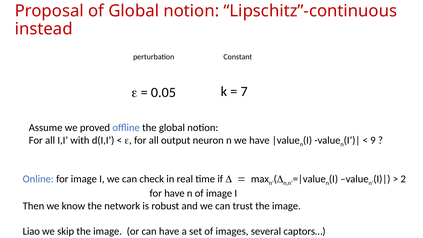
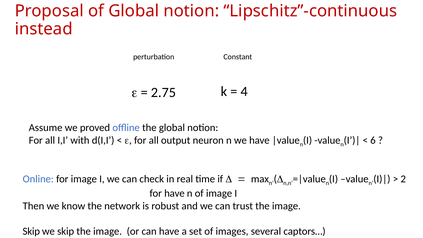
7: 7 -> 4 (244, 91)
0.05: 0.05 -> 2.75 (163, 93)
9: 9 -> 6 (373, 140)
Liao: Liao -> Skip (31, 231)
